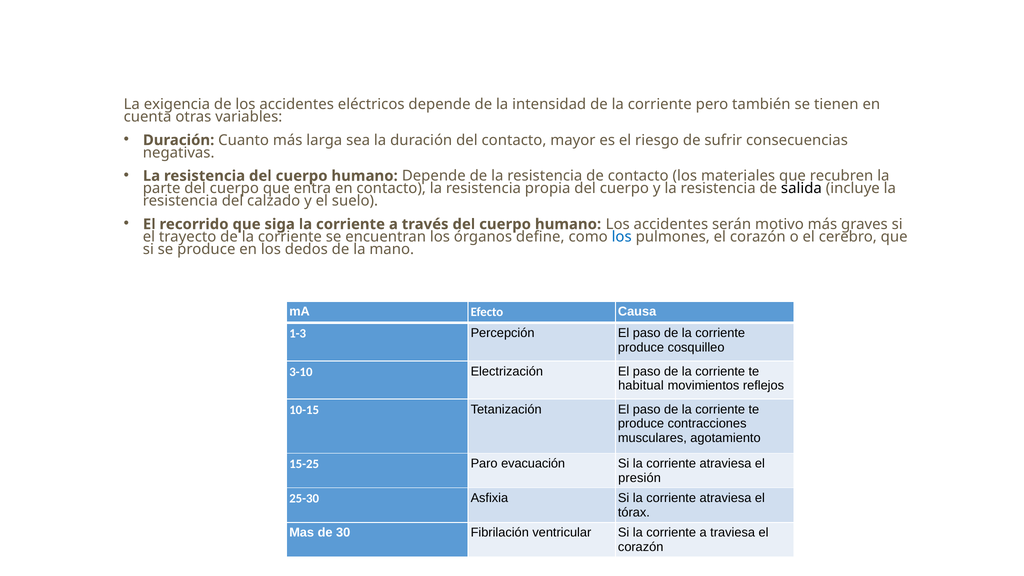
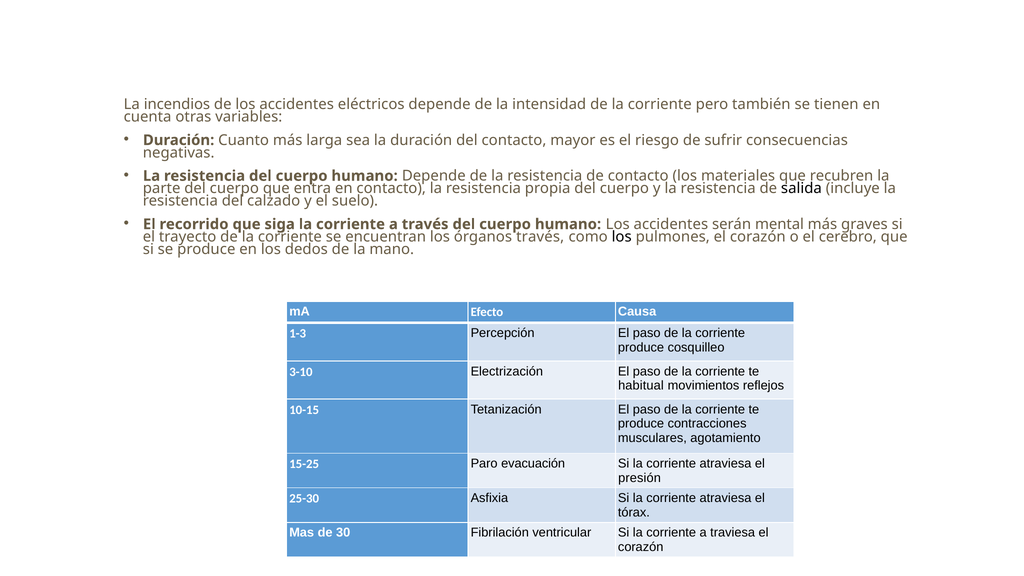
exigencia: exigencia -> incendios (177, 104)
motivo: motivo -> mental (780, 224)
órganos define: define -> través (540, 237)
los colour: blue -> black (622, 237)
